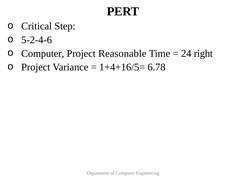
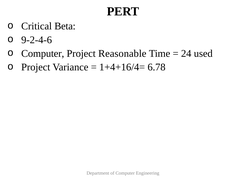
Step: Step -> Beta (65, 26)
5-2-4-6: 5-2-4-6 -> 9-2-4-6 (37, 40)
right: right -> used (203, 53)
1+4+16/5=: 1+4+16/5= -> 1+4+16/4= (122, 67)
